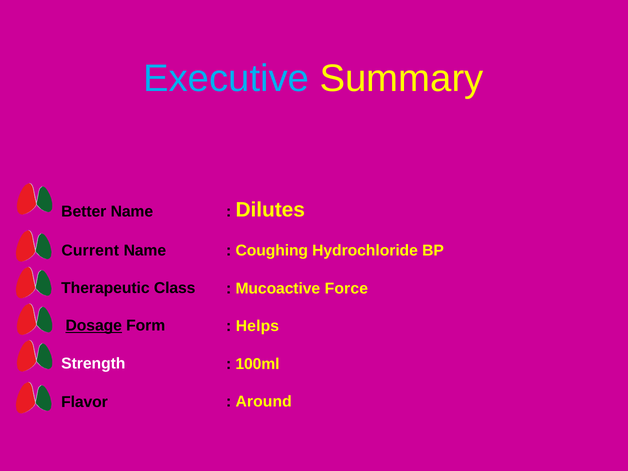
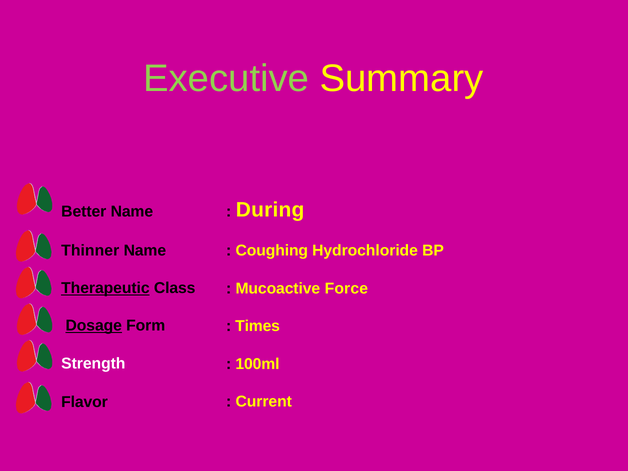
Executive colour: light blue -> light green (226, 79)
Dilutes: Dilutes -> During (270, 210)
Current: Current -> Thinner (90, 250)
Therapeutic underline: none -> present (105, 288)
Helps: Helps -> Times (258, 326)
Around: Around -> Current (264, 402)
